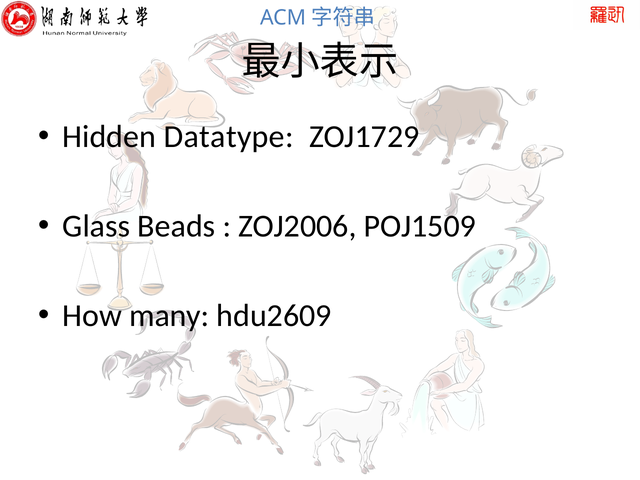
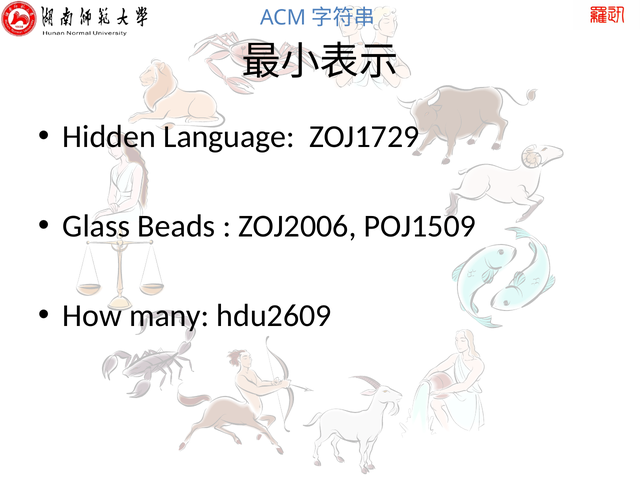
Datatype: Datatype -> Language (229, 137)
